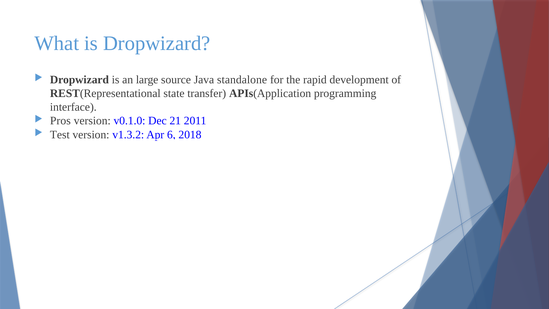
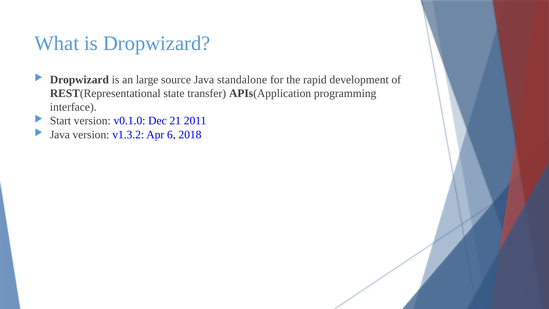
Pros: Pros -> Start (61, 121)
Test: Test -> Java (60, 135)
